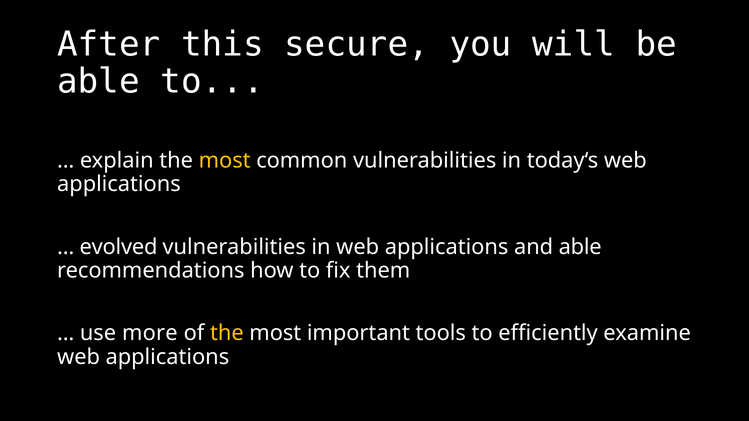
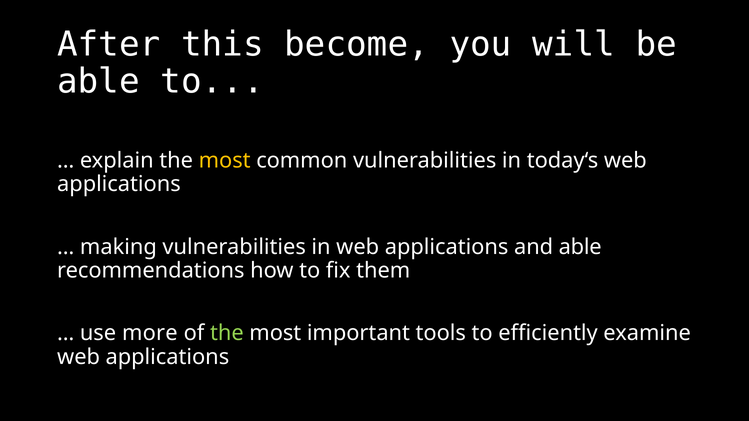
secure: secure -> become (357, 44)
evolved: evolved -> making (118, 247)
the colour: yellow -> light green (227, 333)
